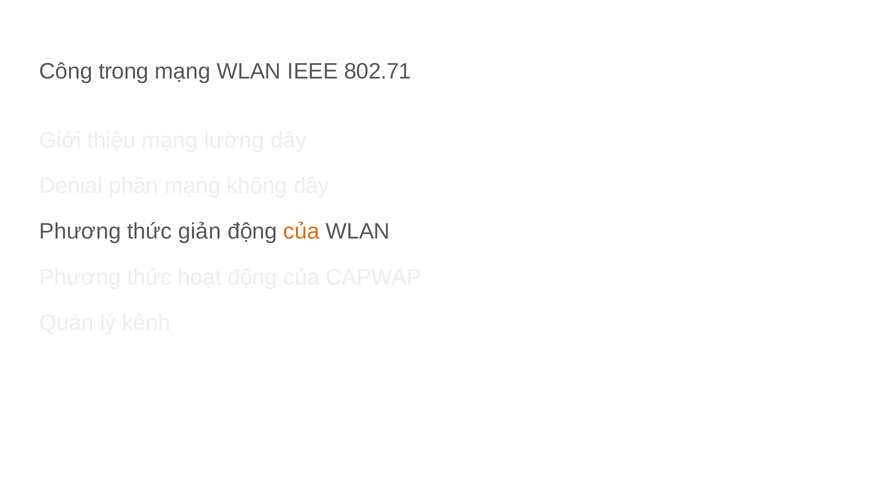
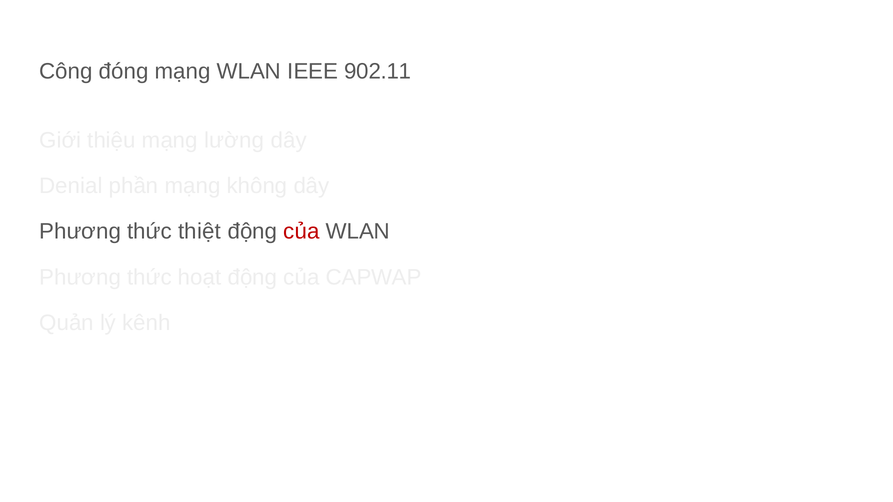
trong: trong -> đóng (124, 71)
802.71: 802.71 -> 902.11 (378, 71)
giản: giản -> thiệt (200, 232)
của colour: orange -> red (301, 232)
